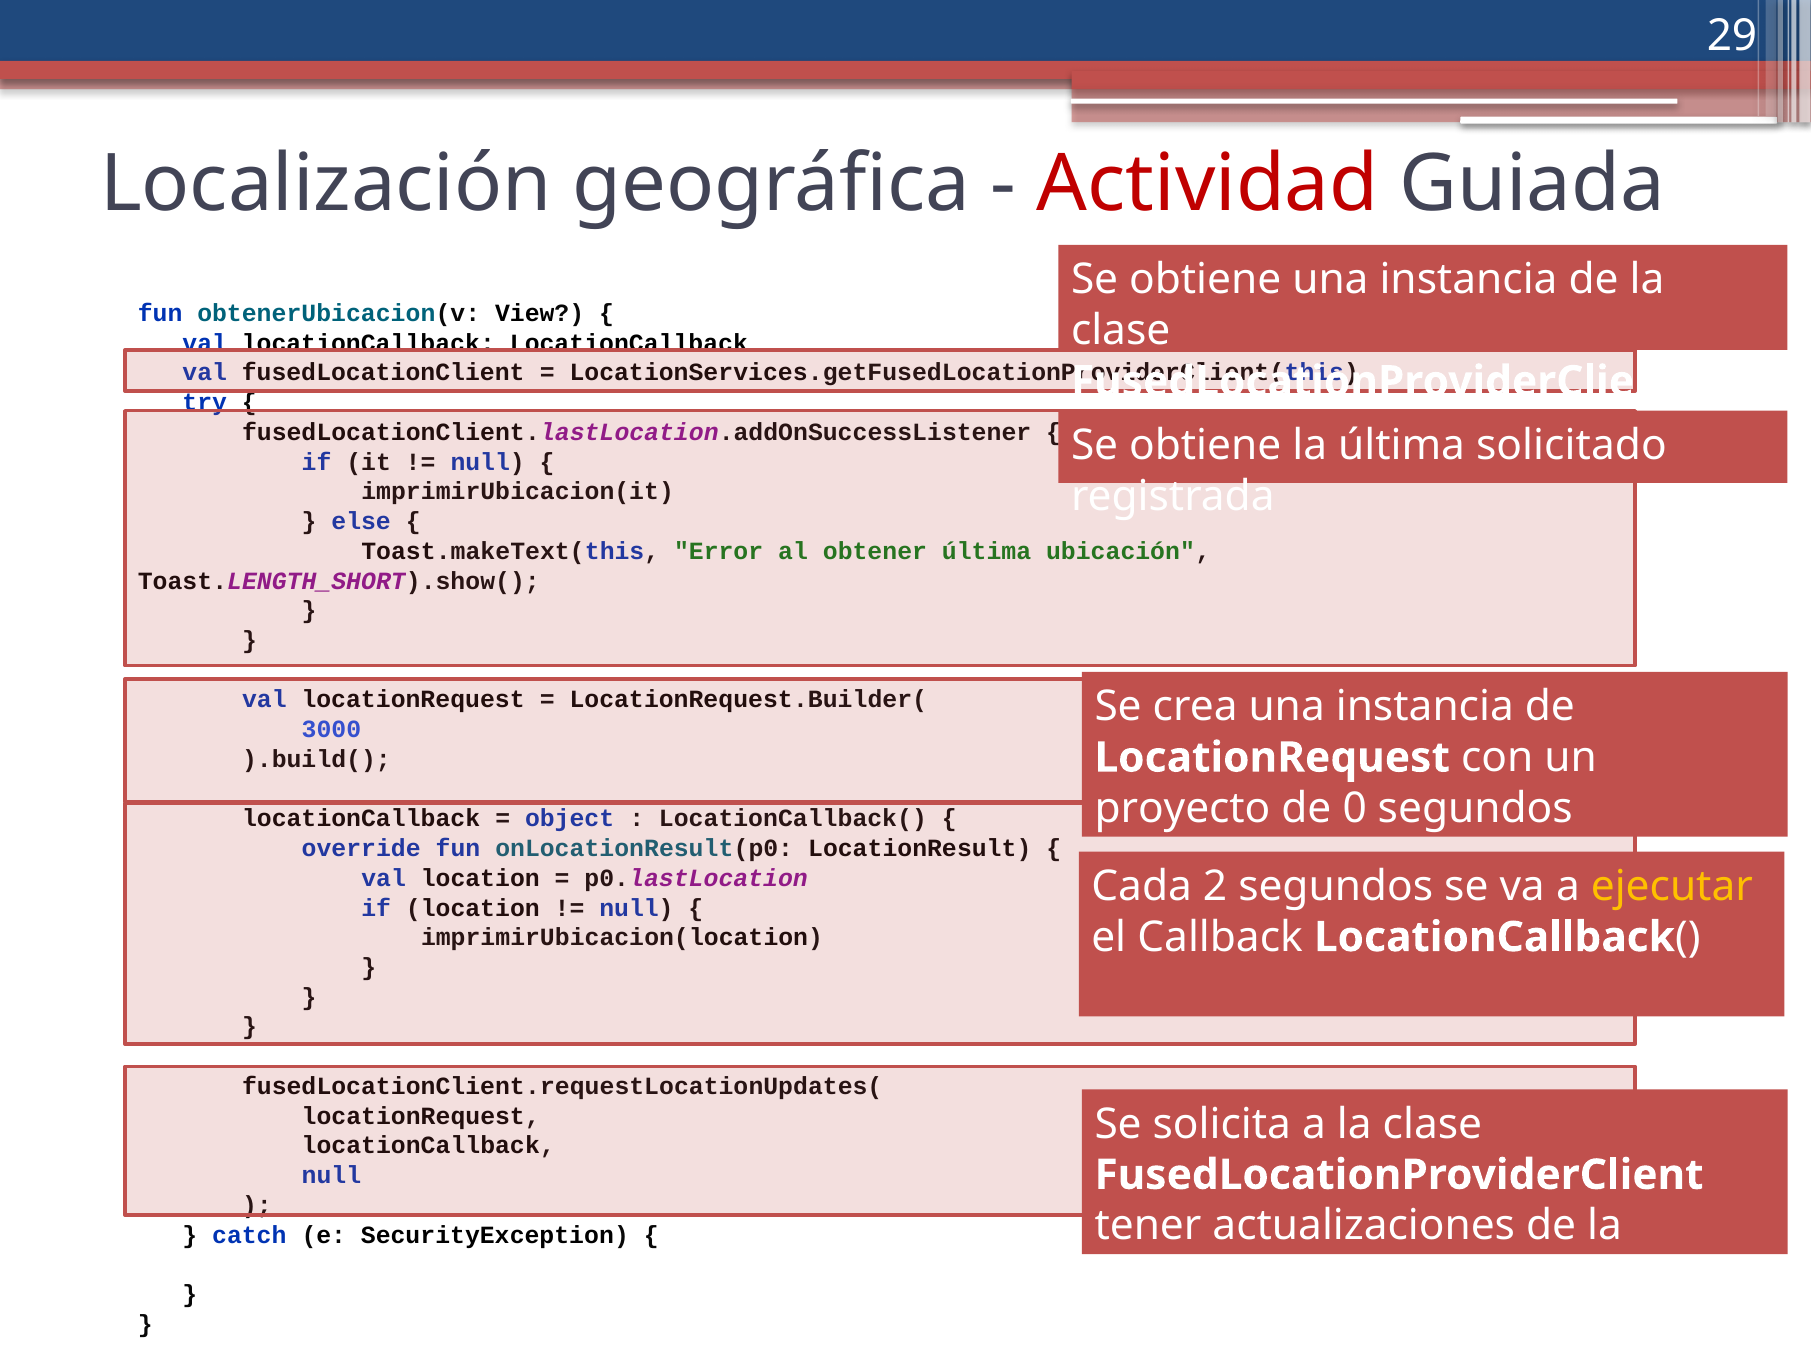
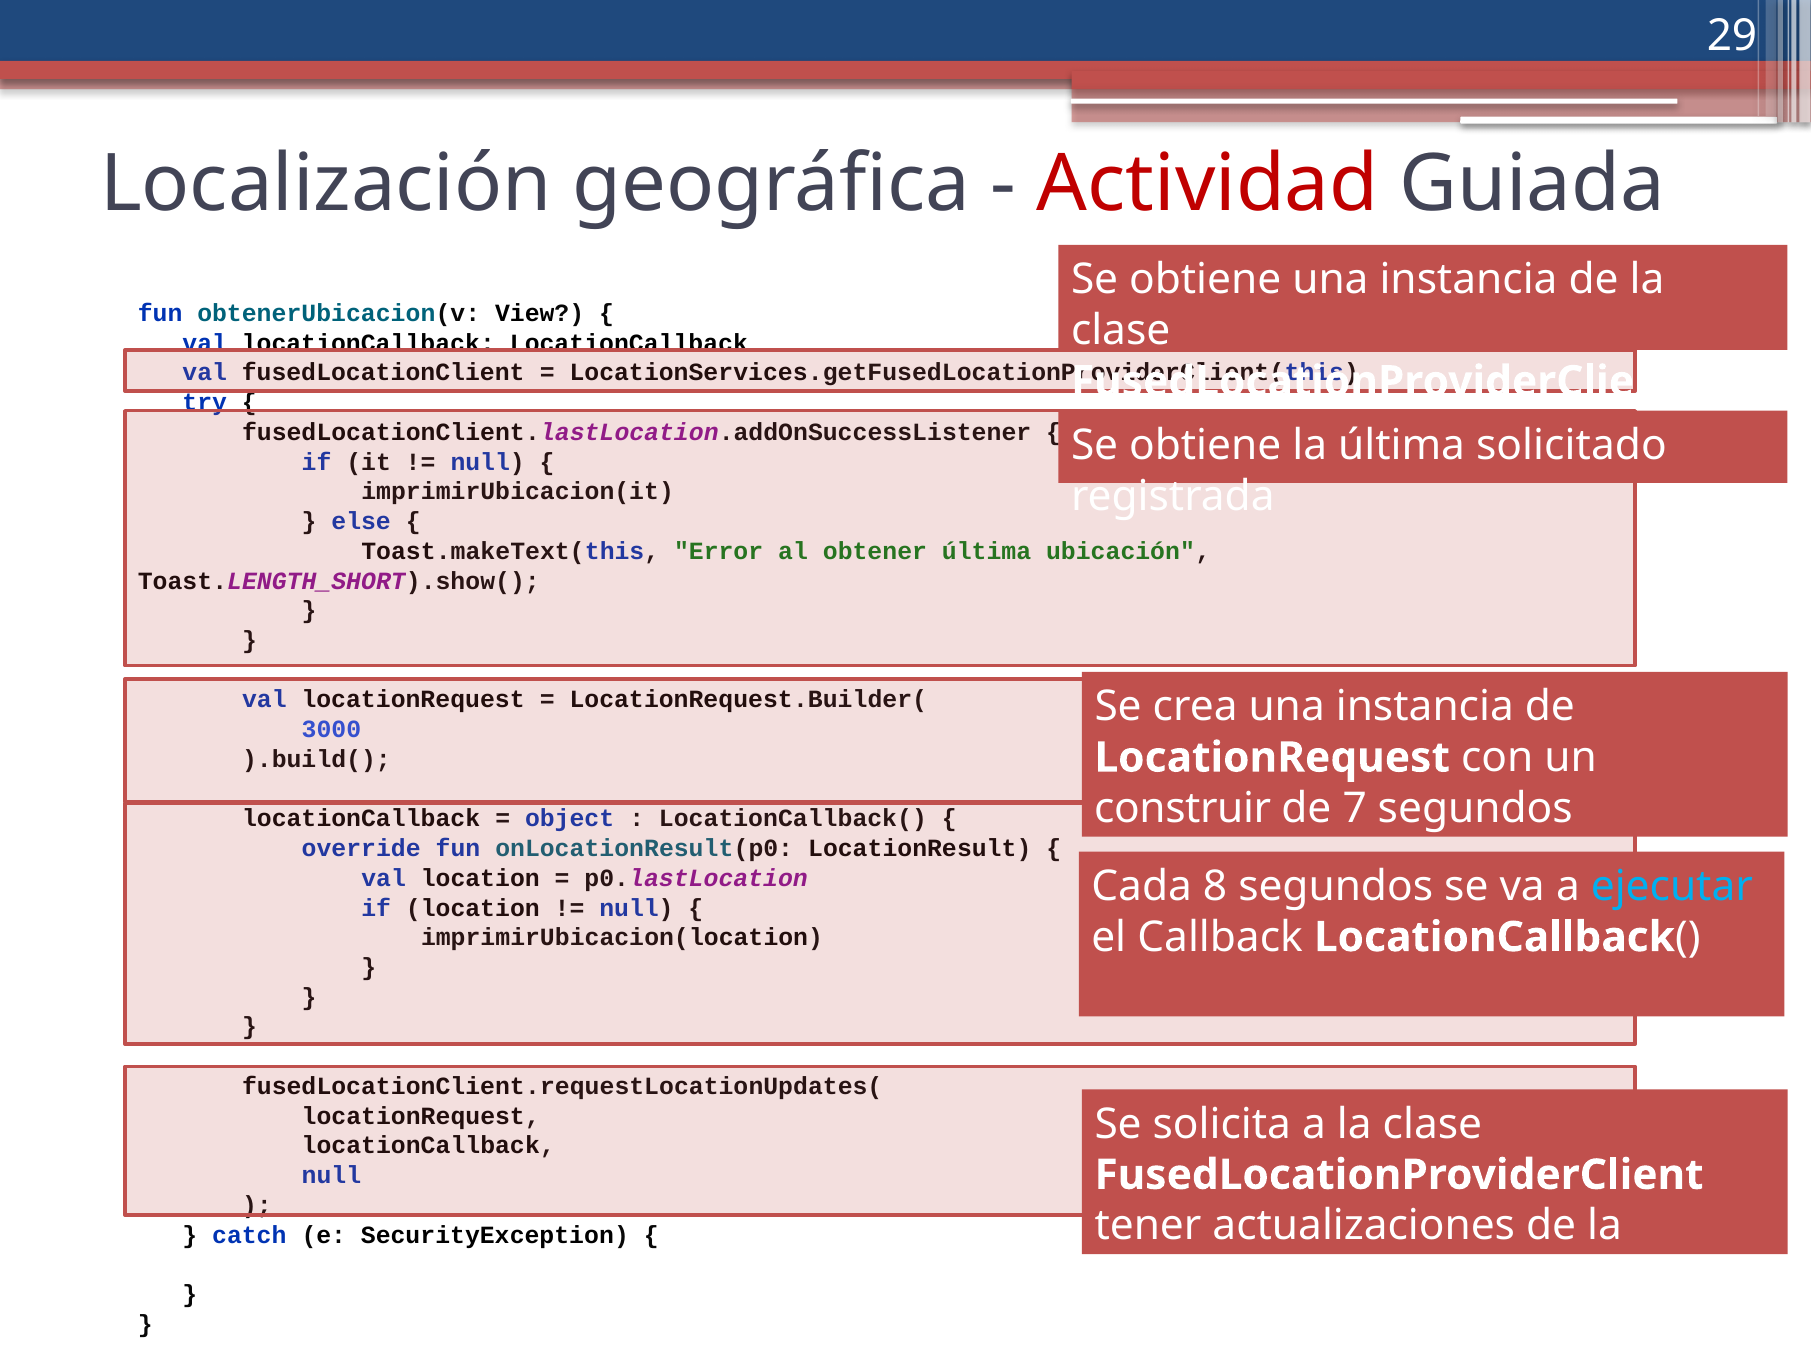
proyecto: proyecto -> construir (1183, 809)
0: 0 -> 7 (1355, 809)
2: 2 -> 8 (1215, 886)
ejecutar colour: yellow -> light blue (1672, 886)
